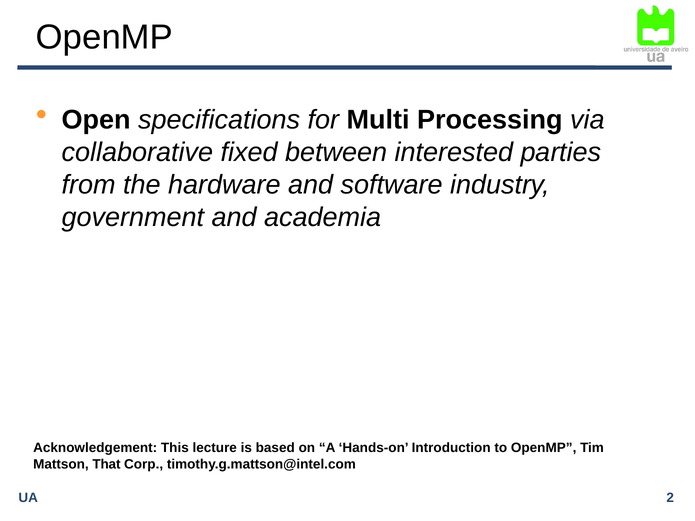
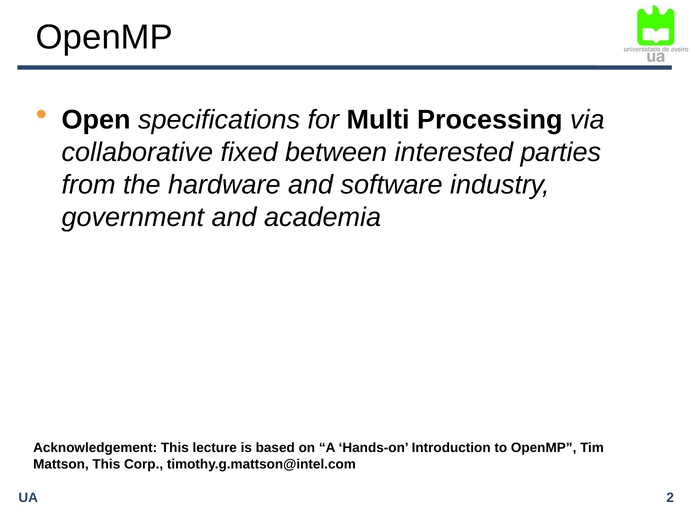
Mattson That: That -> This (106, 464)
